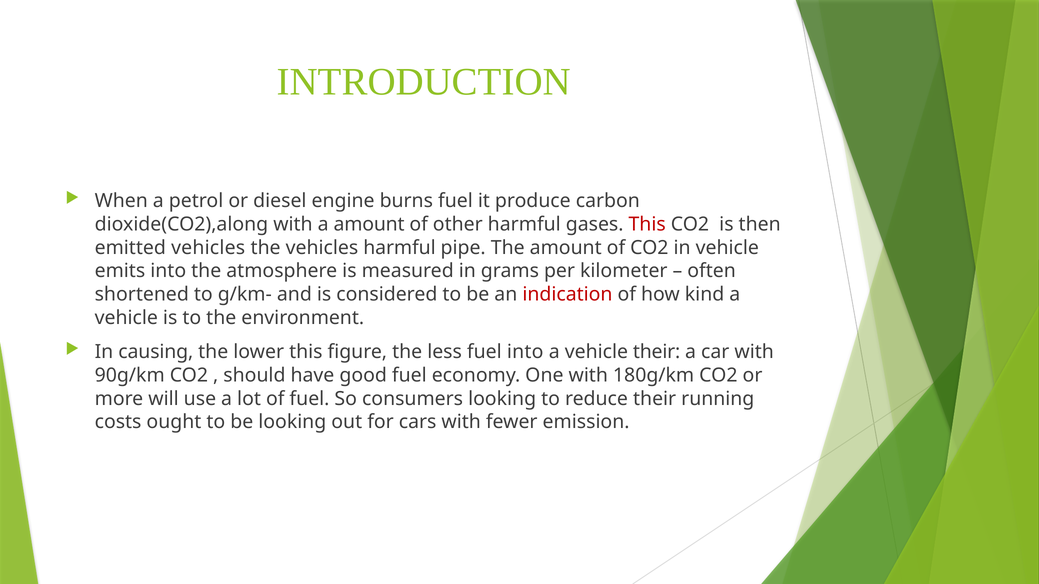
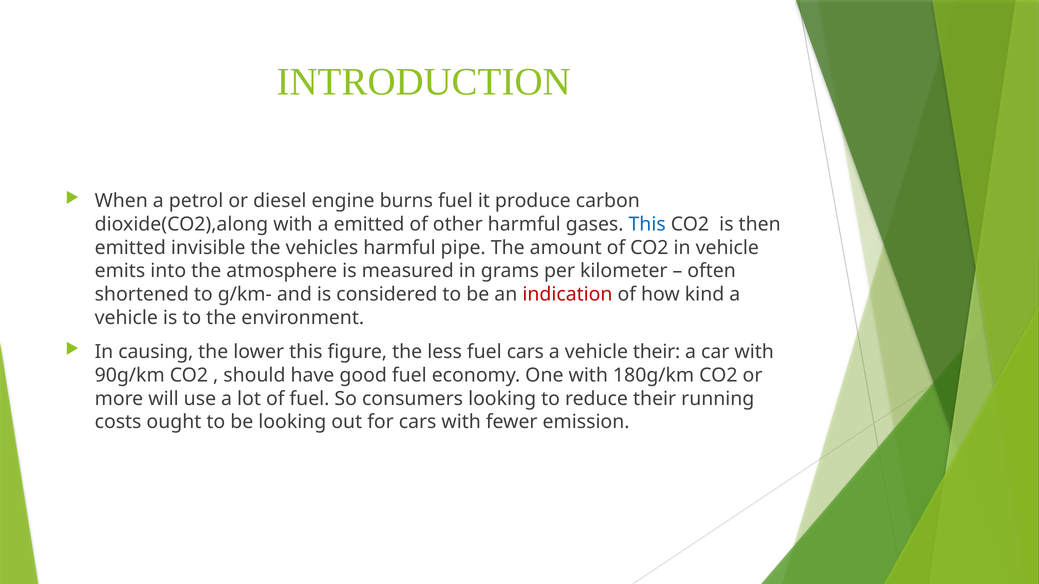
a amount: amount -> emitted (369, 224)
This colour: red -> blue (647, 224)
emitted vehicles: vehicles -> invisible (208, 248)
fuel into: into -> cars (525, 352)
